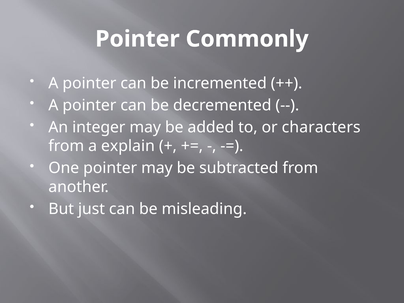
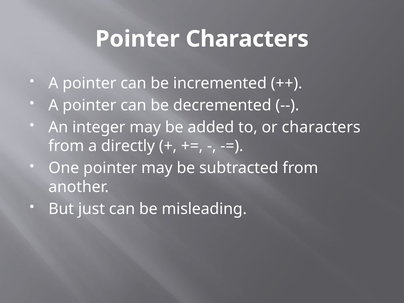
Pointer Commonly: Commonly -> Characters (247, 39)
explain: explain -> directly (128, 146)
